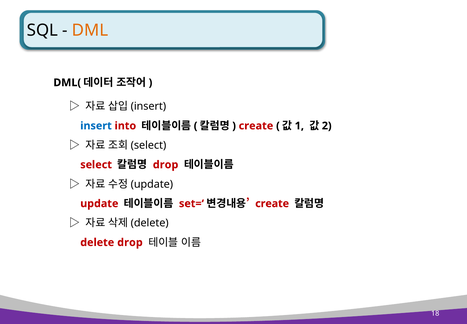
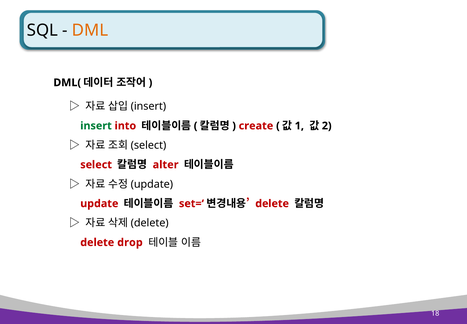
insert colour: blue -> green (96, 126)
drop: drop -> alter (166, 164)
create: create -> delete (272, 203)
